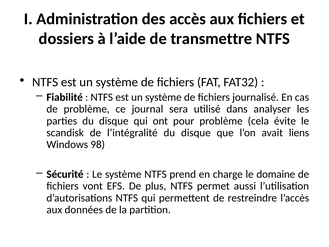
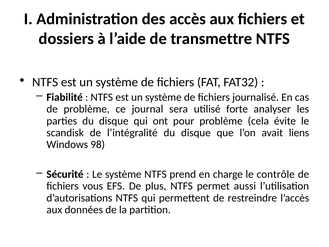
dans: dans -> forte (237, 109)
domaine: domaine -> contrôle (276, 174)
vont: vont -> vous (93, 186)
